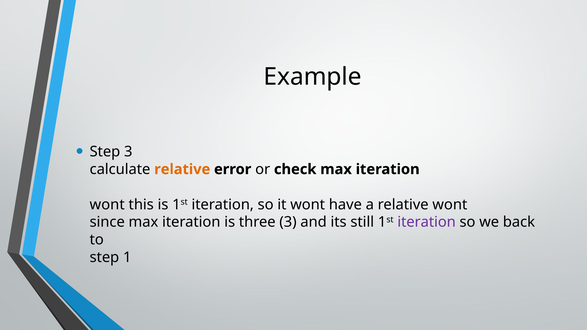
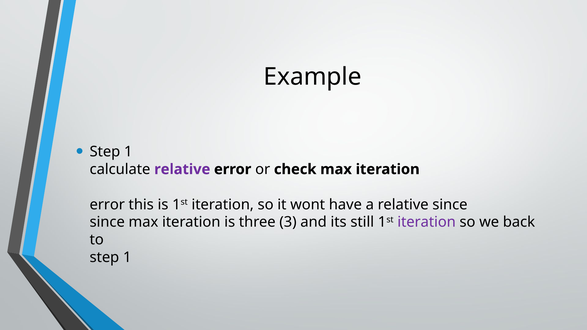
3: 3 -> 1 (128, 152)
relative colour: orange -> purple (182, 169)
wont: wont -> error (107, 205)
relative wont: wont -> since (450, 205)
